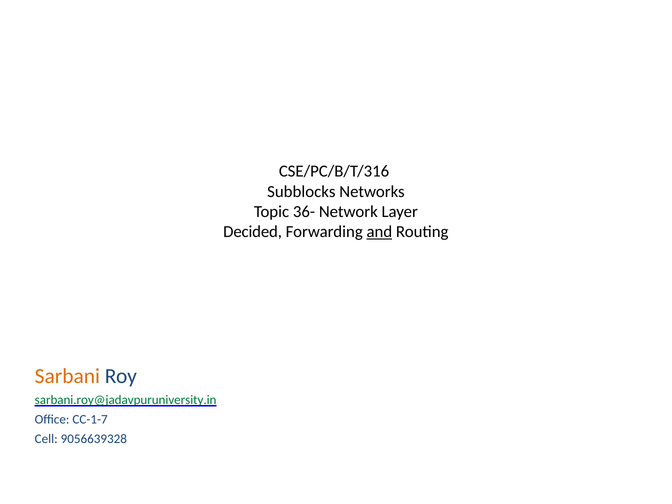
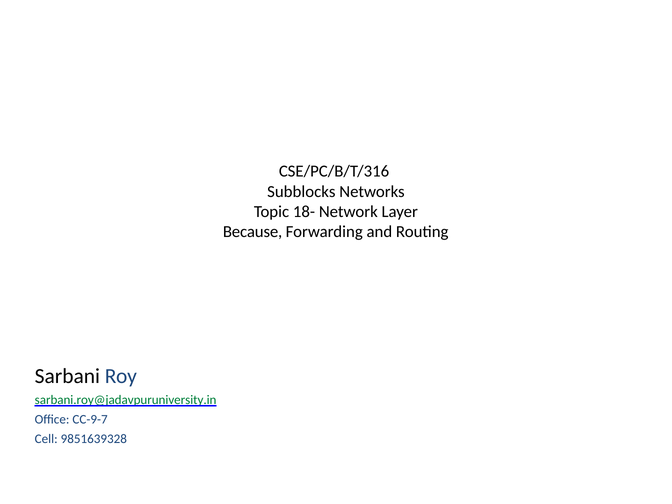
36-: 36- -> 18- (304, 212)
Decided: Decided -> Because (253, 232)
and underline: present -> none (379, 232)
Sarbani colour: orange -> black (67, 376)
CC-1-7: CC-1-7 -> CC-9-7 (90, 420)
9056639328: 9056639328 -> 9851639328 (94, 439)
